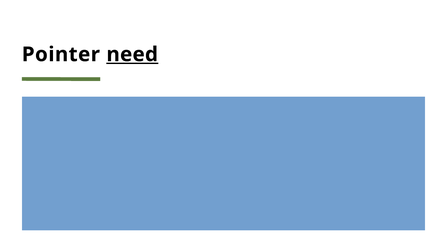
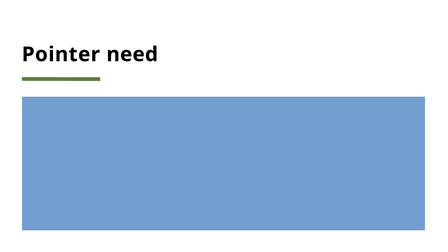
need underline: present -> none (132, 54)
